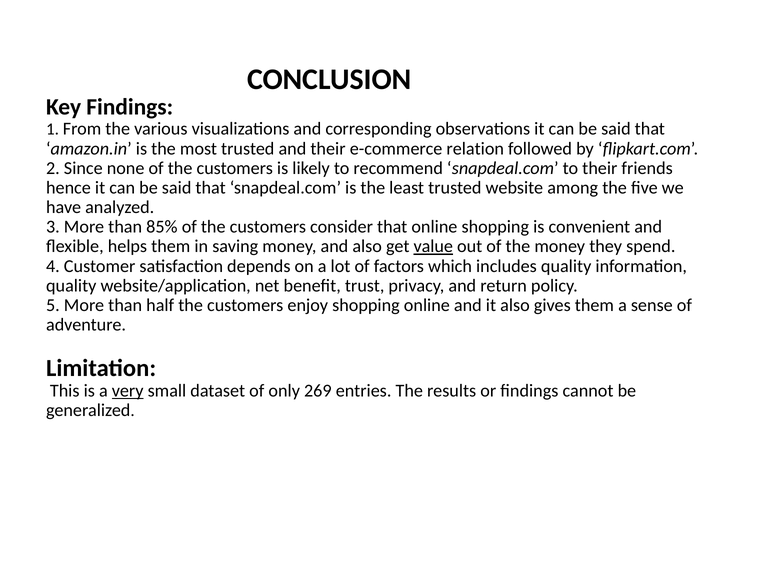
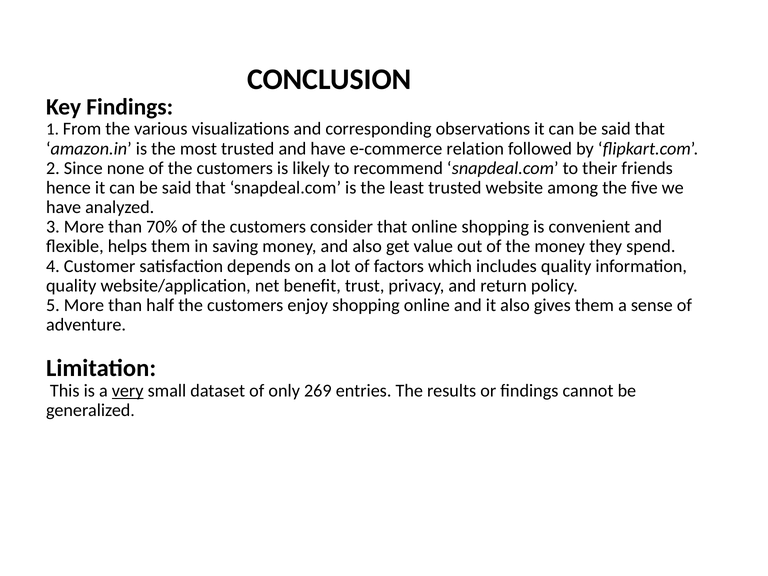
and their: their -> have (328, 149)
85%: 85% -> 70% (162, 227)
value underline: present -> none (433, 246)
